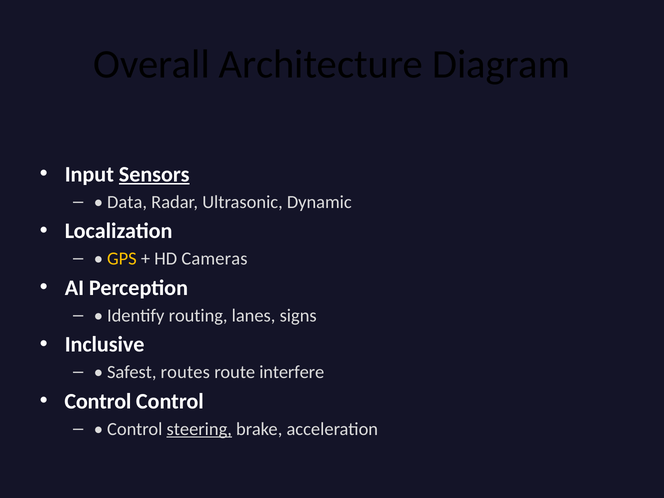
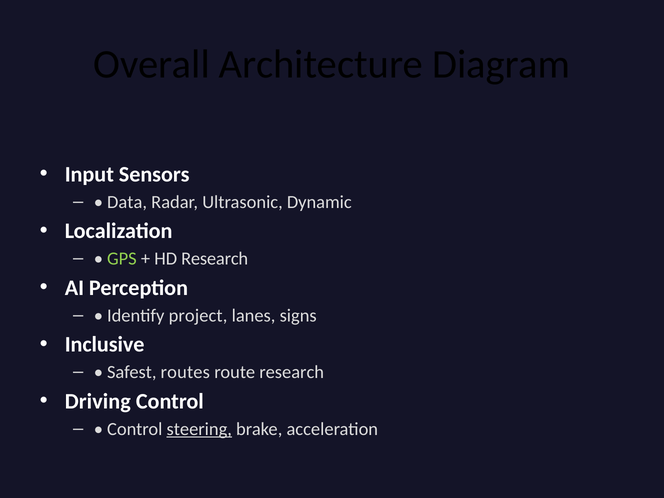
Sensors underline: present -> none (154, 174)
GPS colour: yellow -> light green (122, 259)
HD Cameras: Cameras -> Research (215, 259)
routing: routing -> project (198, 316)
route interfere: interfere -> research (292, 372)
Control: Control -> Driving (98, 401)
